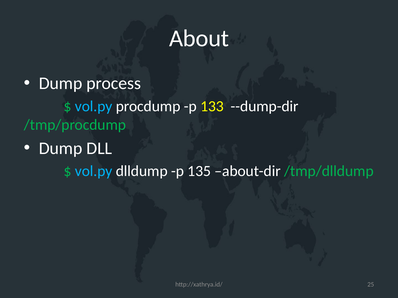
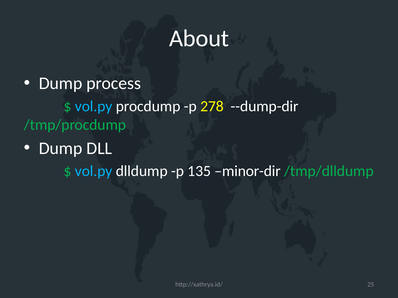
133: 133 -> 278 (212, 106)
about-dir: about-dir -> minor-dir (248, 171)
